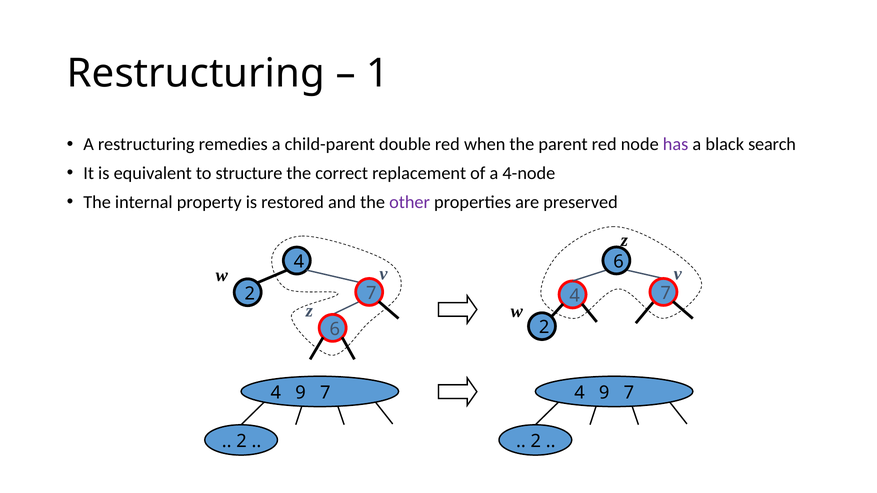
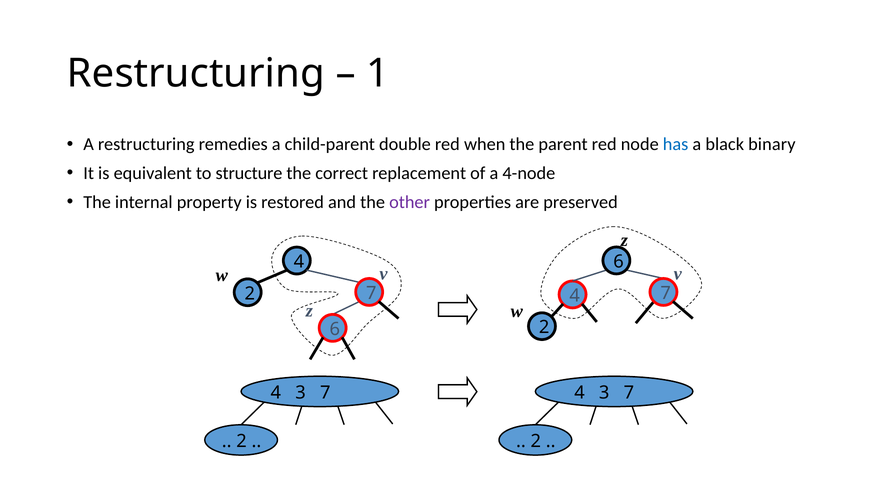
has colour: purple -> blue (676, 144)
search: search -> binary (772, 144)
9: 9 -> 3 (301, 393)
9: 9 -> 3 (604, 393)
